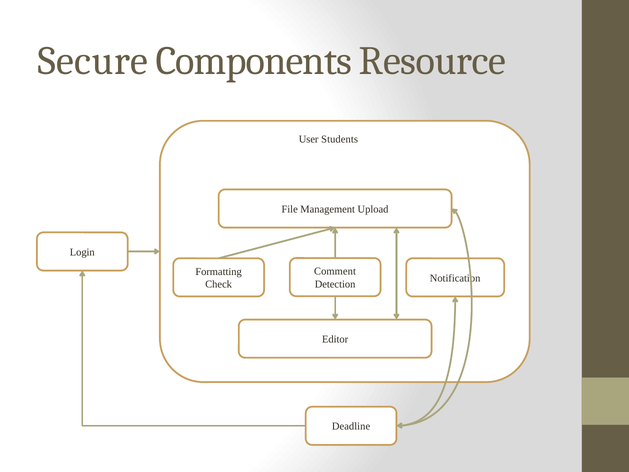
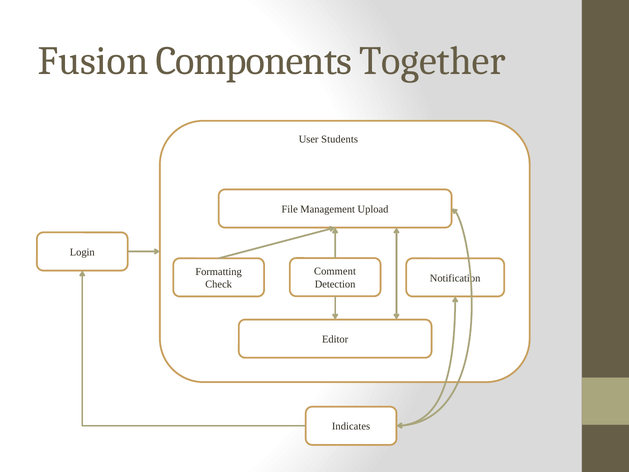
Secure: Secure -> Fusion (93, 61)
Resource: Resource -> Together (432, 61)
Deadline: Deadline -> Indicates (351, 426)
